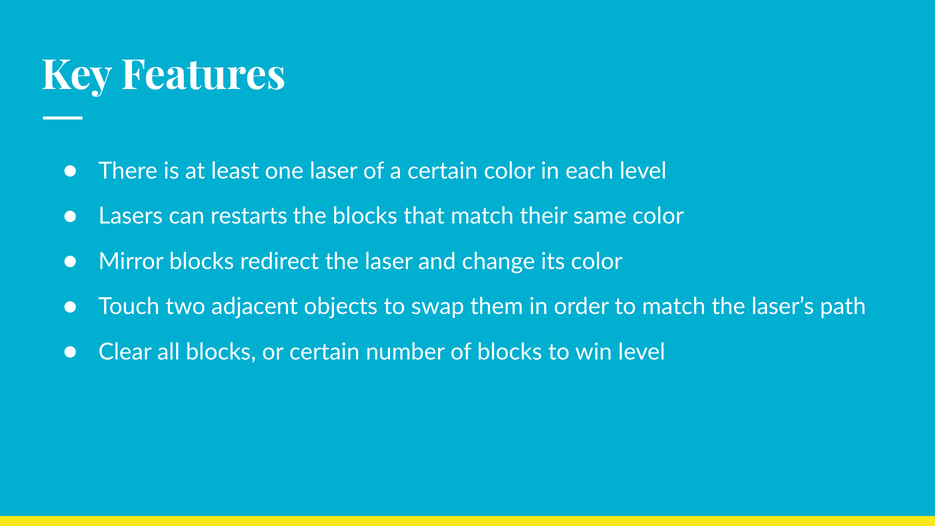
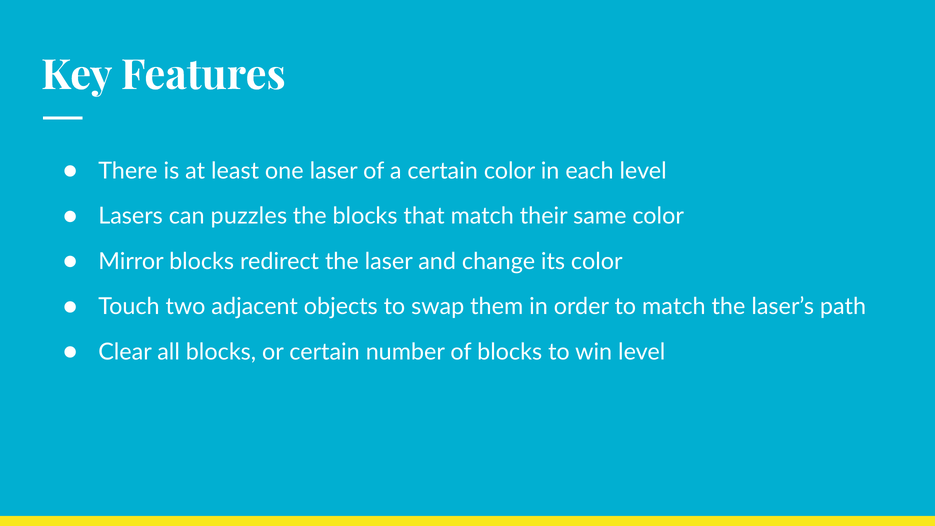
restarts: restarts -> puzzles (249, 216)
